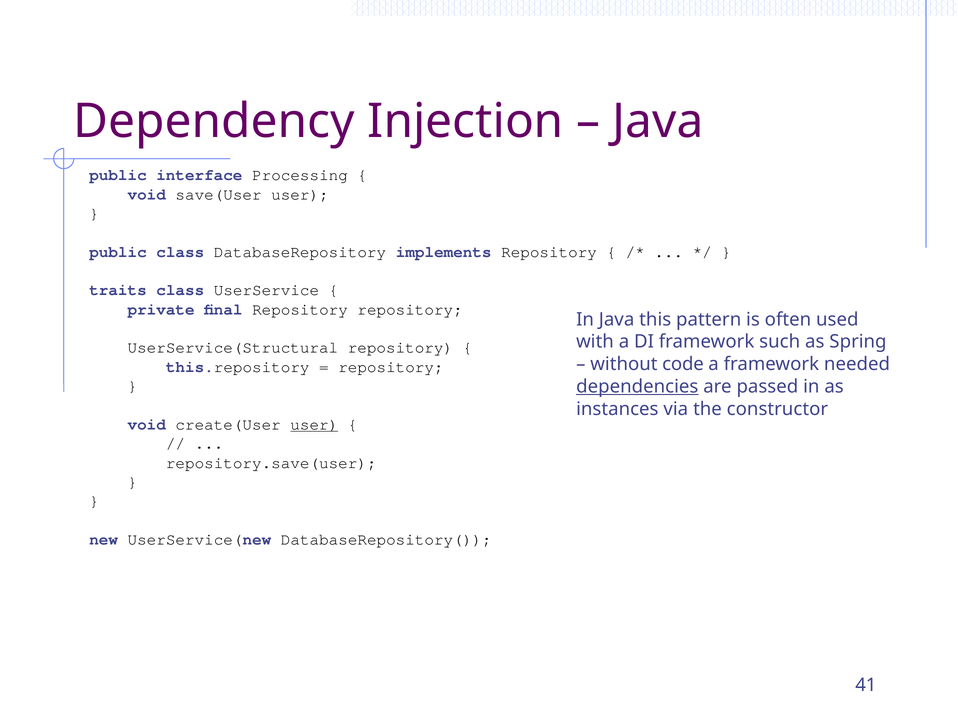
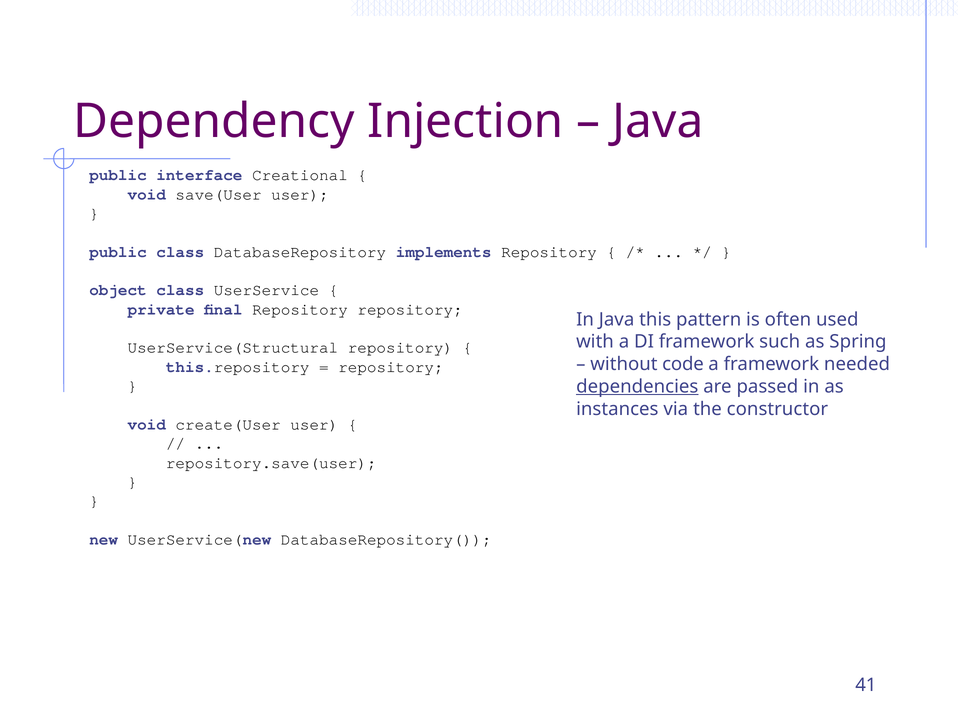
Processing: Processing -> Creational (300, 175)
traits: traits -> object (118, 290)
user underline: present -> none (314, 424)
